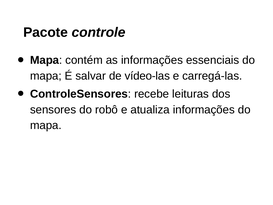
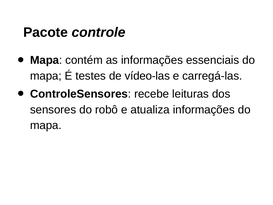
salvar: salvar -> testes (91, 76)
